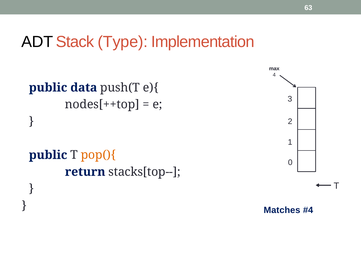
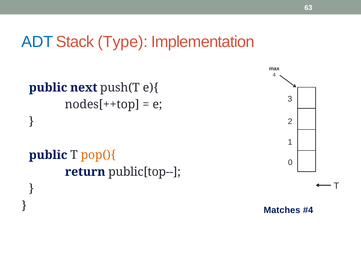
ADT colour: black -> blue (37, 42)
data: data -> next (84, 87)
stacks[top--: stacks[top-- -> public[top-- (145, 172)
